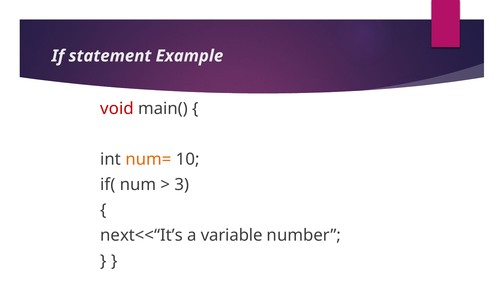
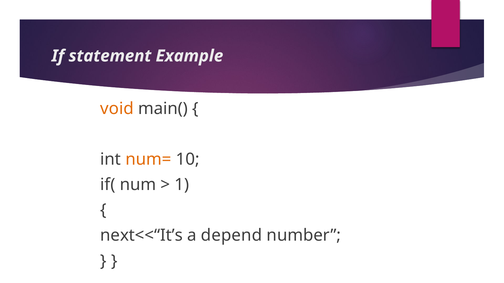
void colour: red -> orange (117, 109)
3: 3 -> 1 (182, 185)
variable: variable -> depend (232, 236)
